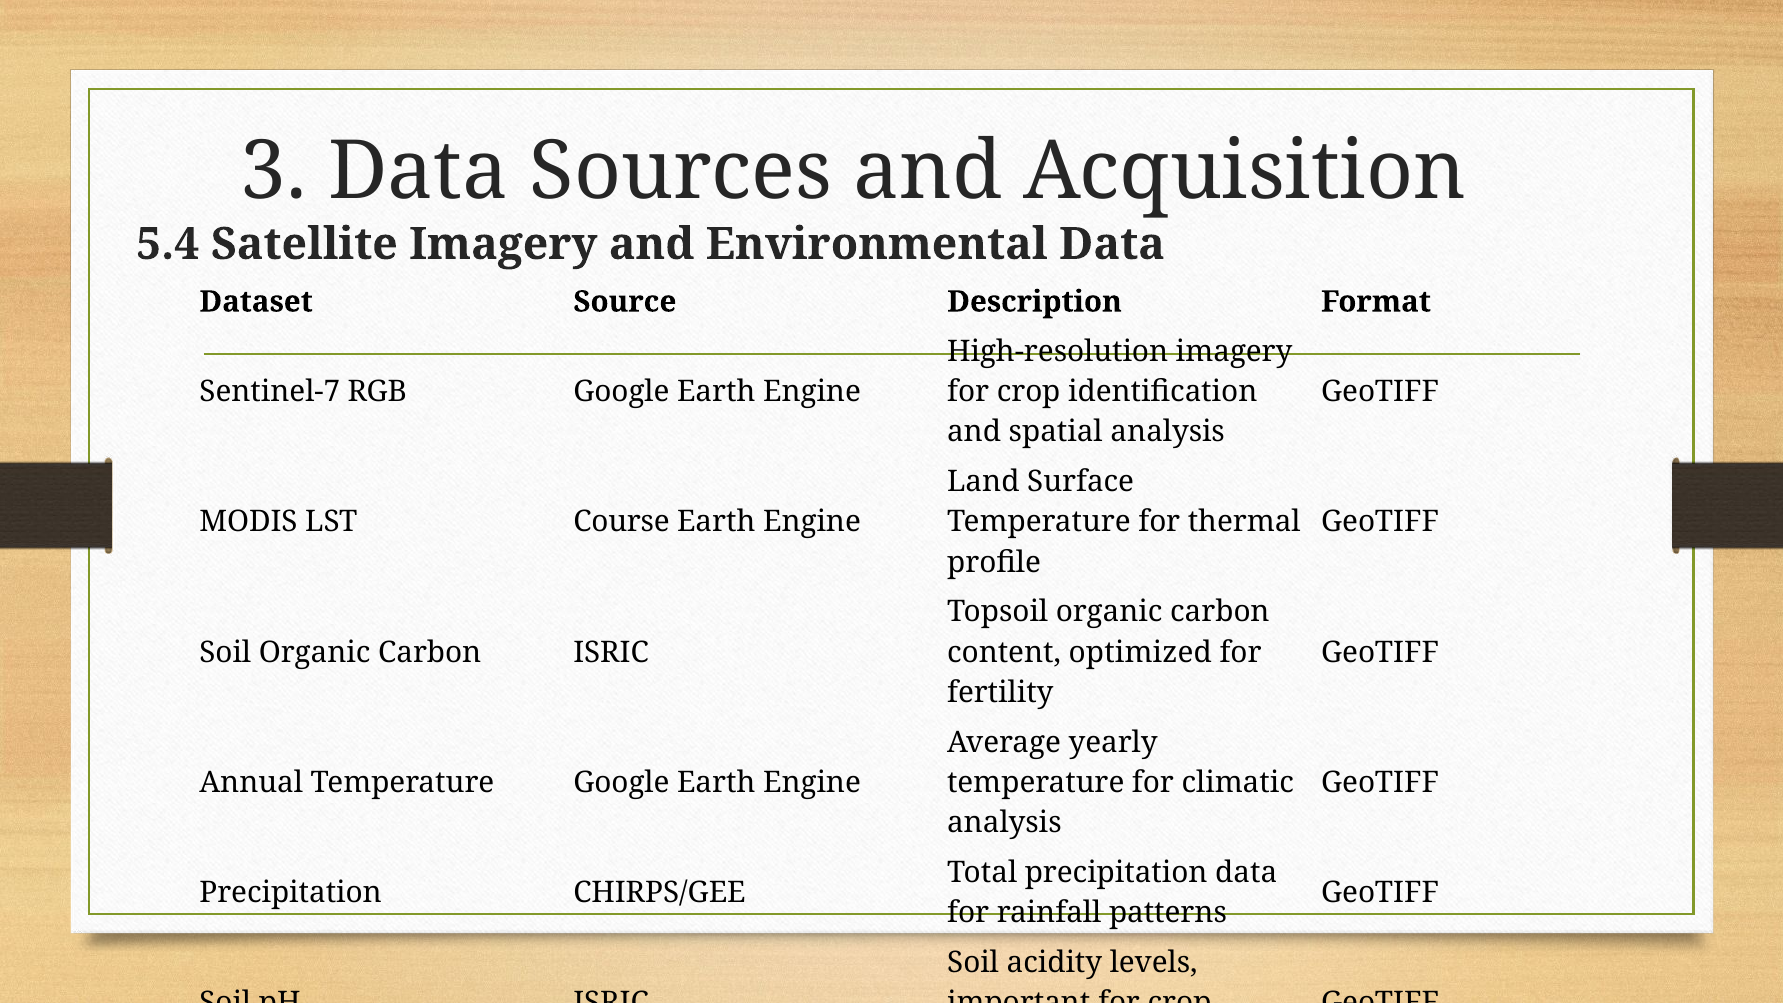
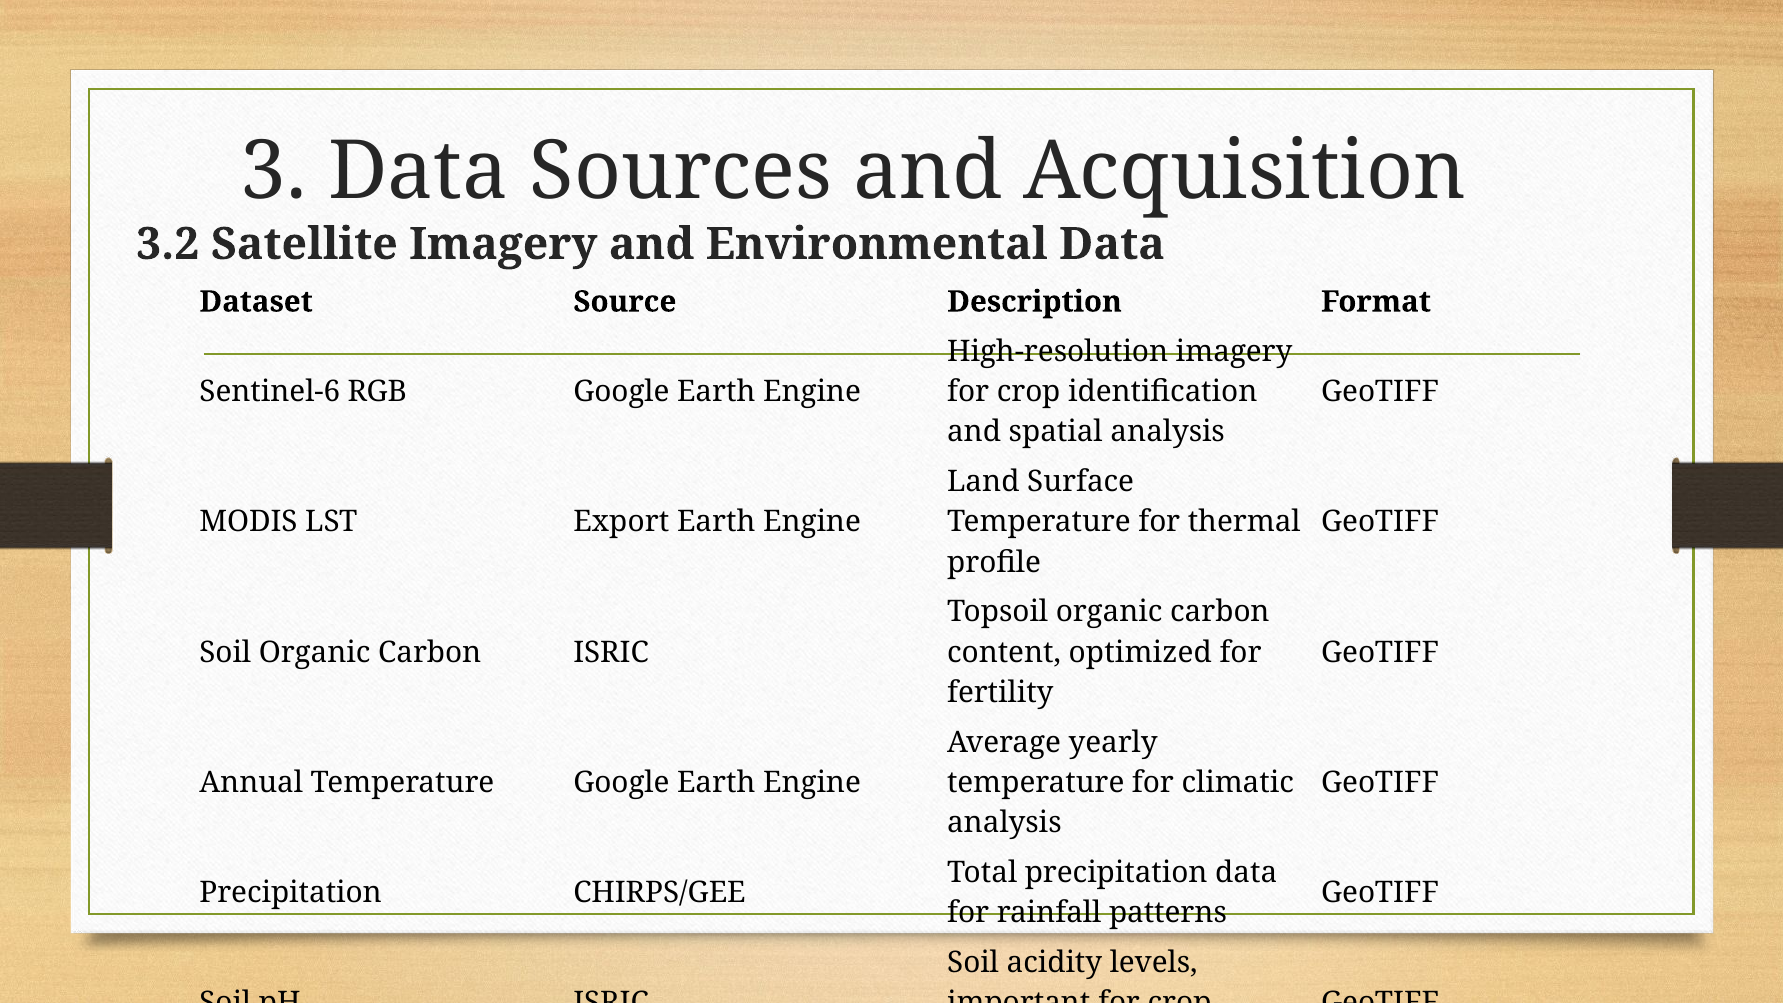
5.4: 5.4 -> 3.2 (168, 244)
Sentinel-7: Sentinel-7 -> Sentinel-6 (270, 392)
Course: Course -> Export (621, 522)
